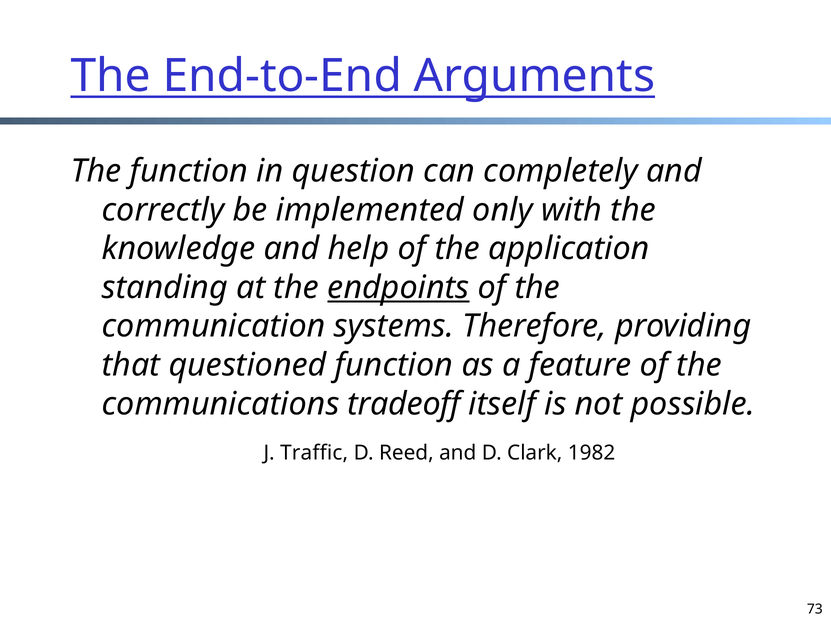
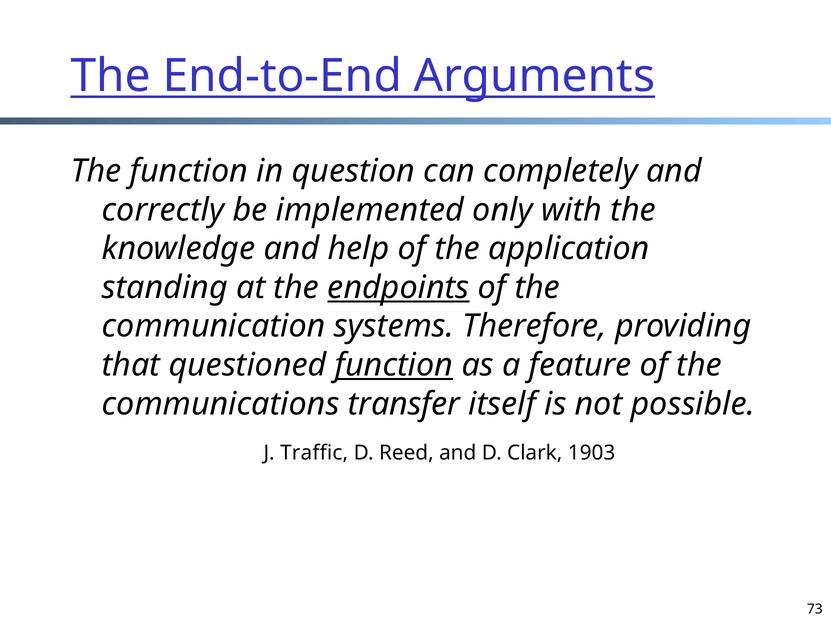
function underline: none -> present (394, 365)
tradeoff: tradeoff -> transfer (404, 404)
1982: 1982 -> 1903 (592, 453)
